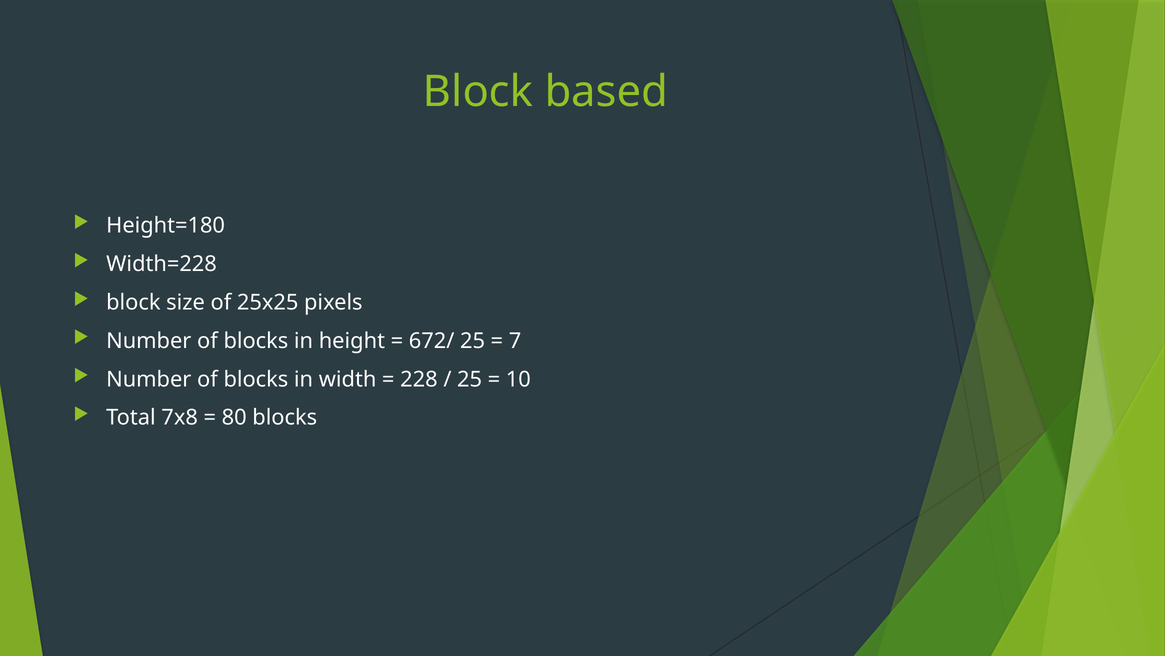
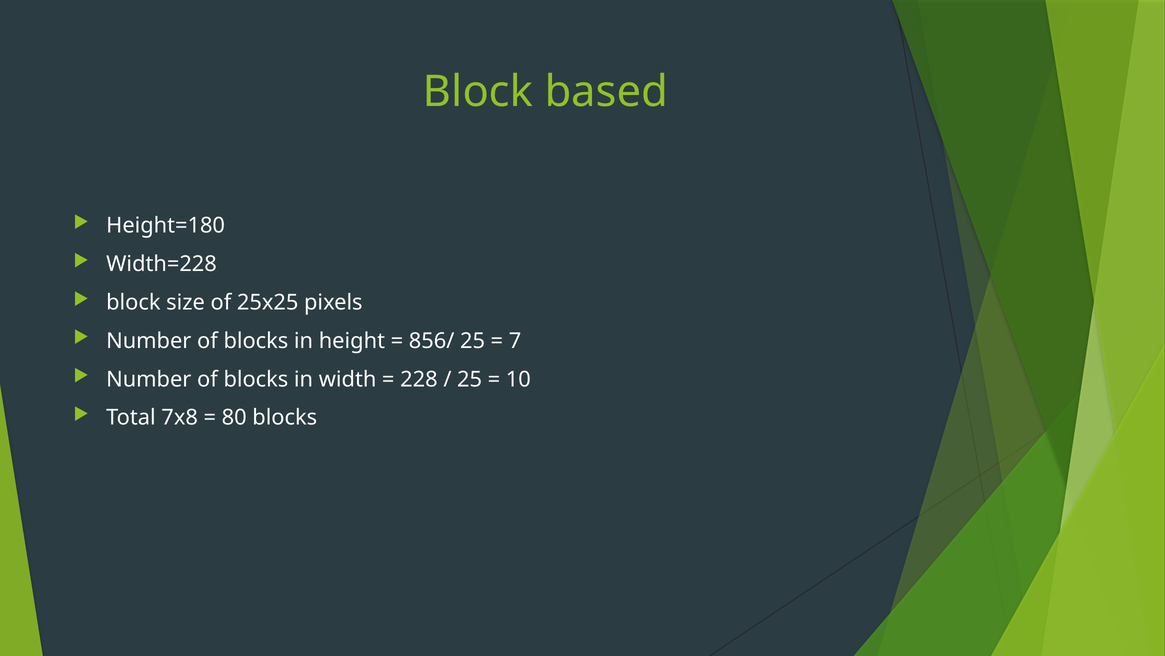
672/: 672/ -> 856/ (432, 341)
